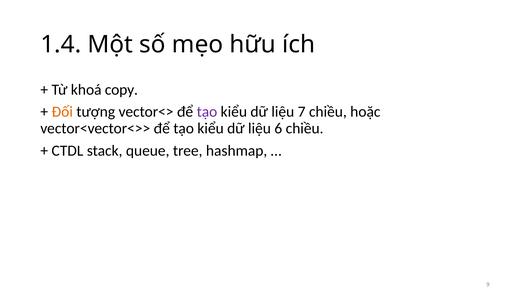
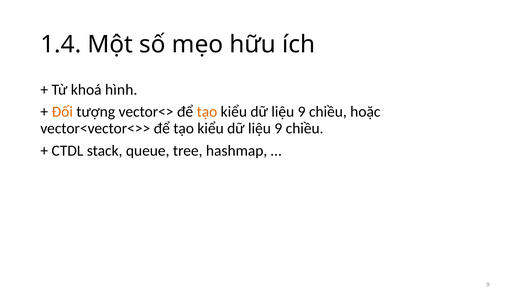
copy: copy -> hình (121, 90)
tạo colour: purple -> orange (207, 112)
7: 7 -> 9 (302, 112)
6: 6 -> 9 (278, 129)
